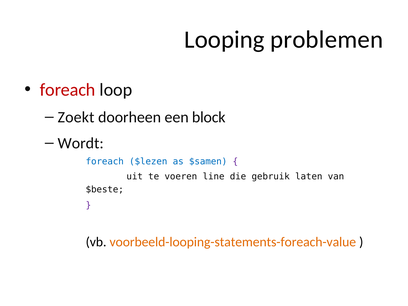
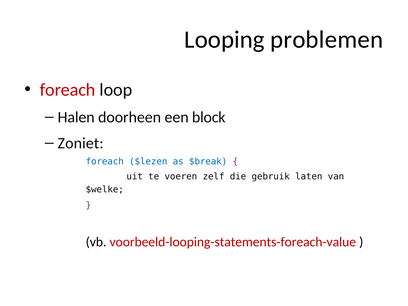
Zoekt: Zoekt -> Halen (76, 117)
Wordt: Wordt -> Zoniet (81, 143)
$samen: $samen -> $break (208, 162)
line: line -> zelf (214, 176)
$beste: $beste -> $welke (105, 189)
voorbeeld-looping-statements-foreach-value colour: orange -> red (233, 242)
